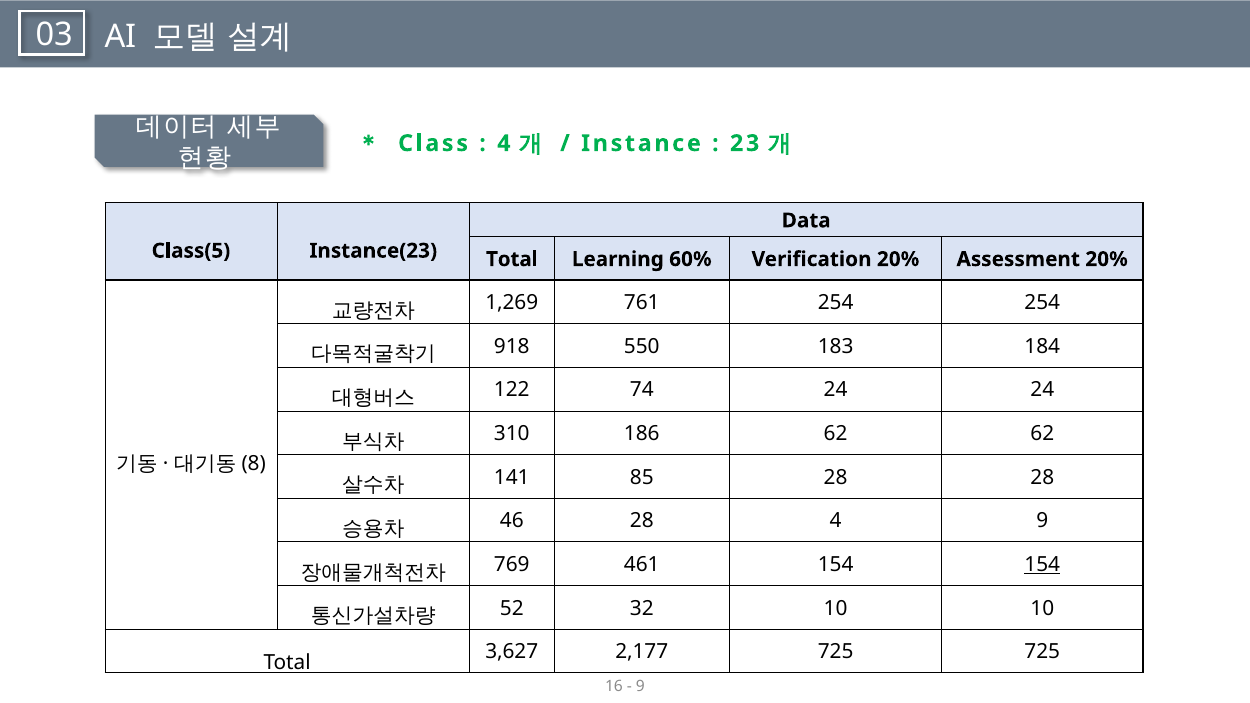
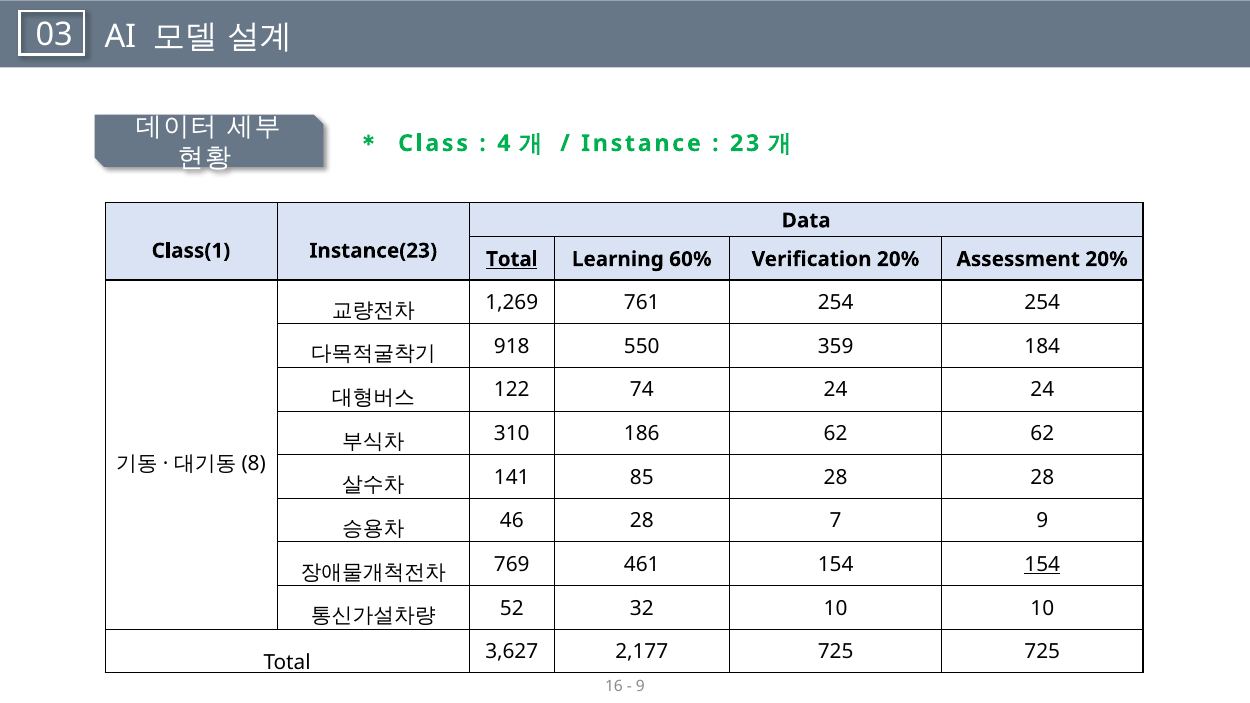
Class(5: Class(5 -> Class(1 (191, 251)
Total underline: none -> present (512, 259)
183: 183 -> 359 (836, 347)
28 4: 4 -> 7 (836, 521)
